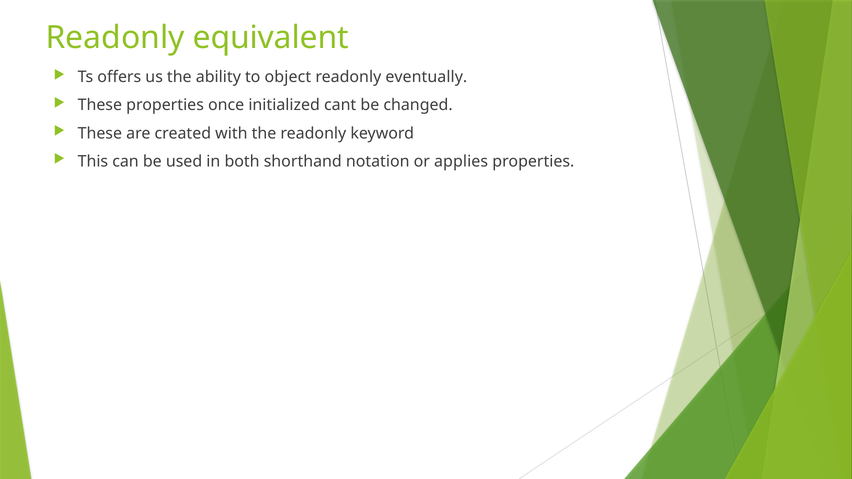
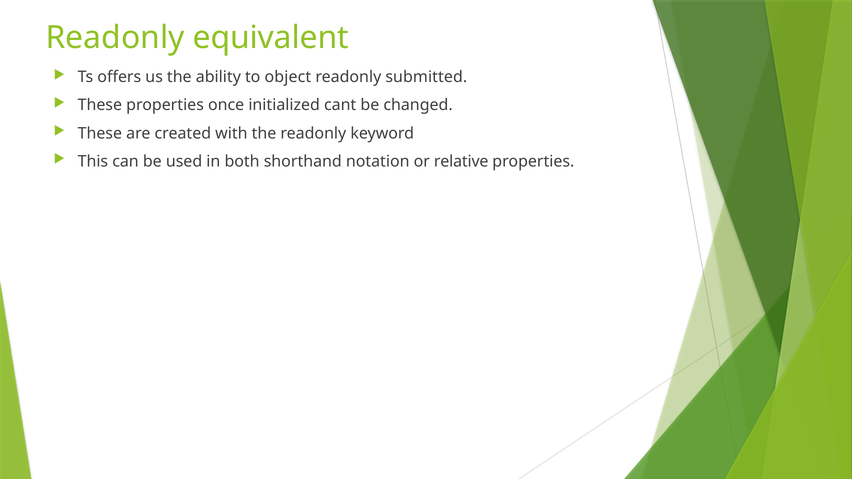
eventually: eventually -> submitted (426, 77)
applies: applies -> relative (461, 161)
